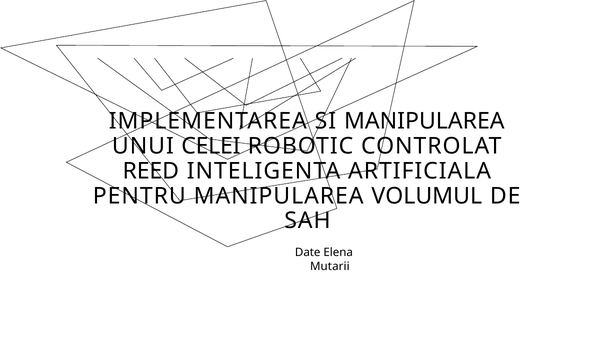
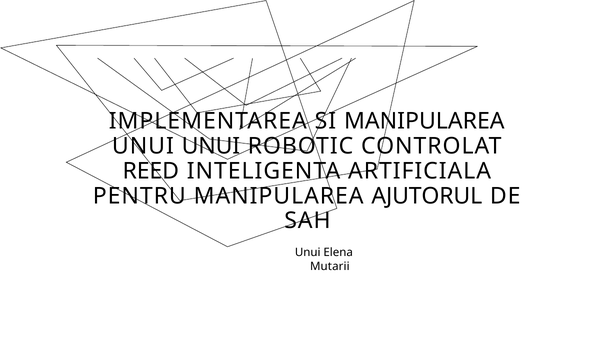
UNUI CELEI: CELEI -> UNUI (211, 146)
VOLUMUL: VOLUMUL -> AJUTORUL (427, 196)
Date: Date -> Unui (308, 253)
